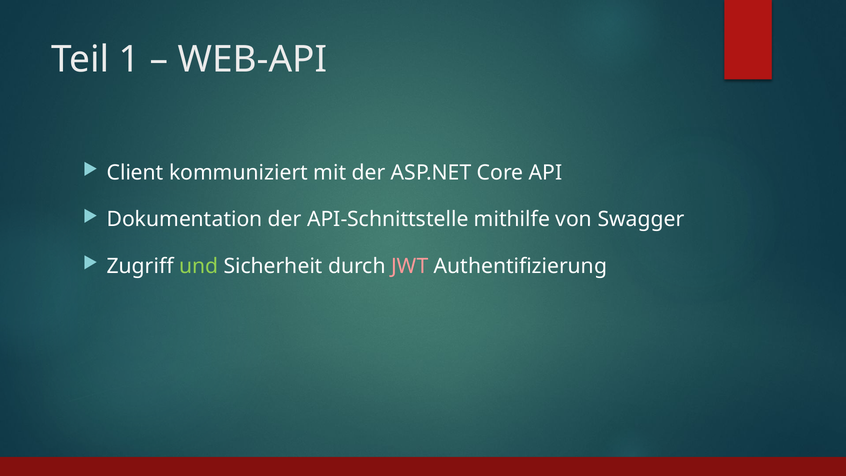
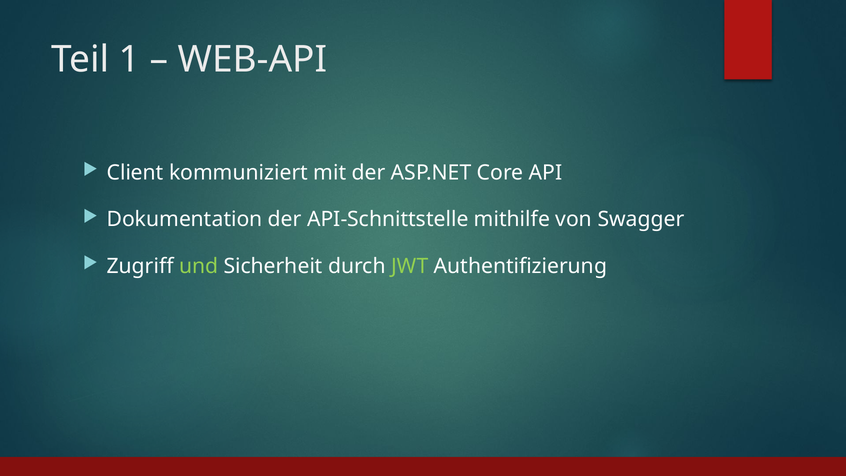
JWT colour: pink -> light green (410, 266)
